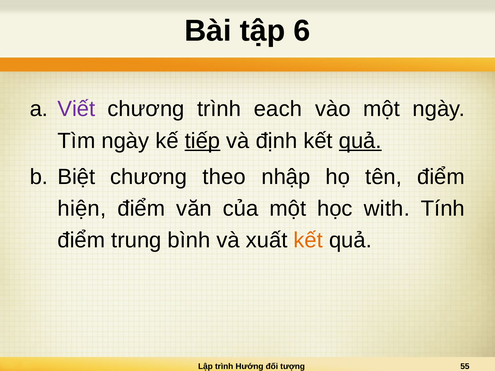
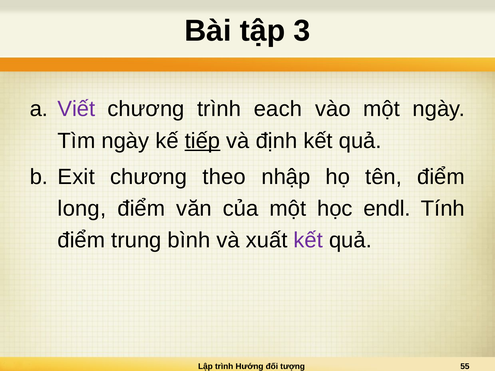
6: 6 -> 3 (302, 31)
quả underline: present -> none (360, 141)
Biệt: Biệt -> Exit (76, 177)
hiện: hiện -> long (82, 209)
with: with -> endl (387, 209)
kết colour: orange -> purple (308, 240)
